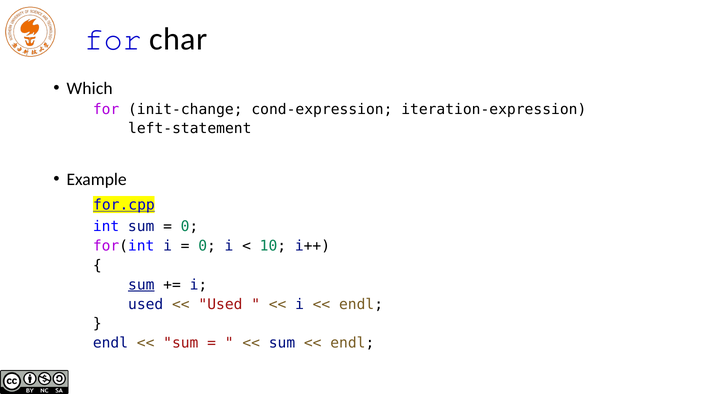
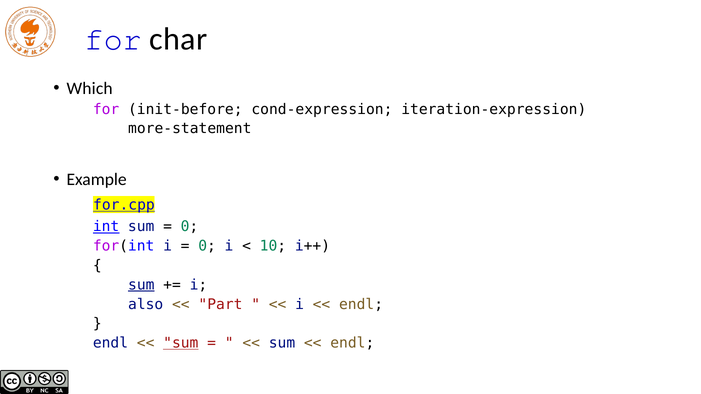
init-change: init-change -> init-before (185, 109)
left-statement: left-statement -> more-statement (190, 129)
int underline: none -> present (106, 227)
used: used -> also (146, 304)
Used: Used -> Part (220, 304)
sum underline: none -> present (181, 343)
